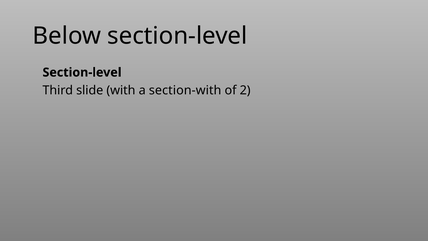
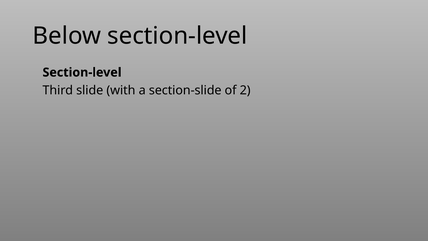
section-with: section-with -> section-slide (185, 90)
